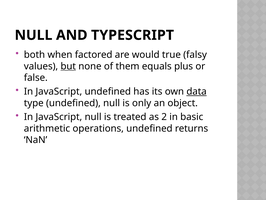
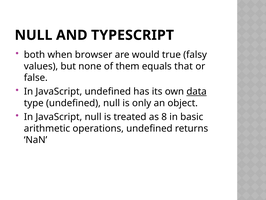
factored: factored -> browser (94, 55)
but underline: present -> none (68, 66)
plus: plus -> that (184, 66)
2: 2 -> 8 (164, 117)
